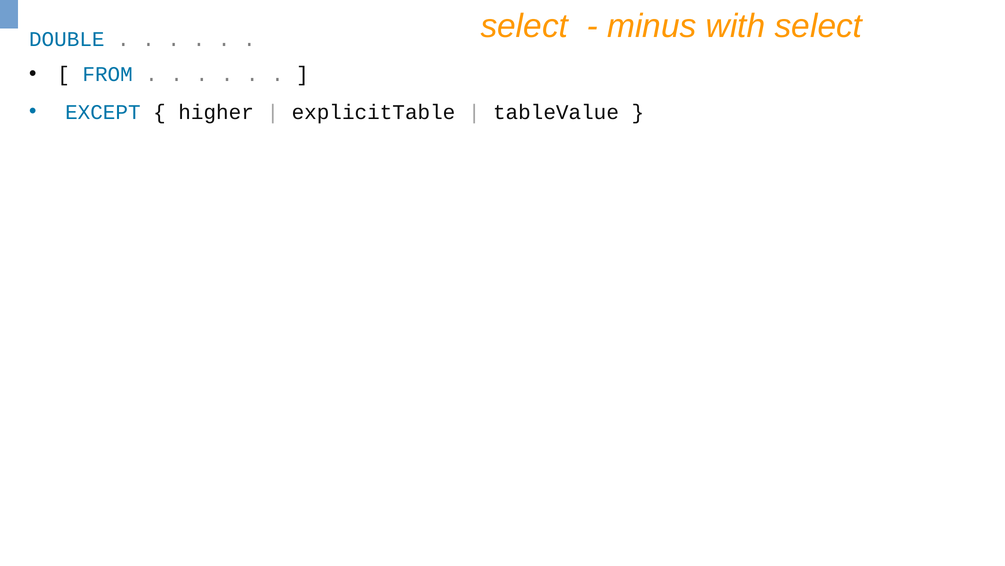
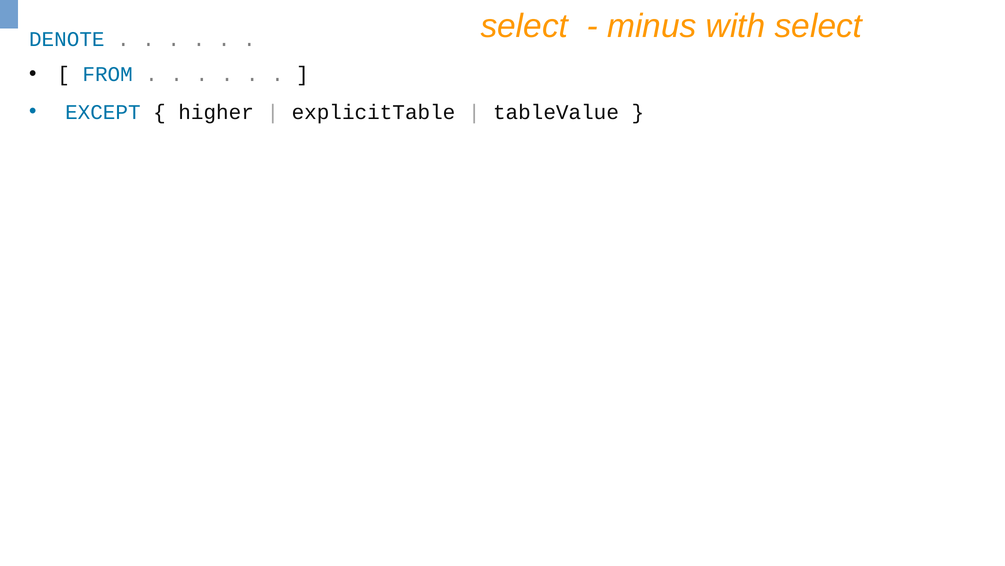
DOUBLE: DOUBLE -> DENOTE (67, 39)
